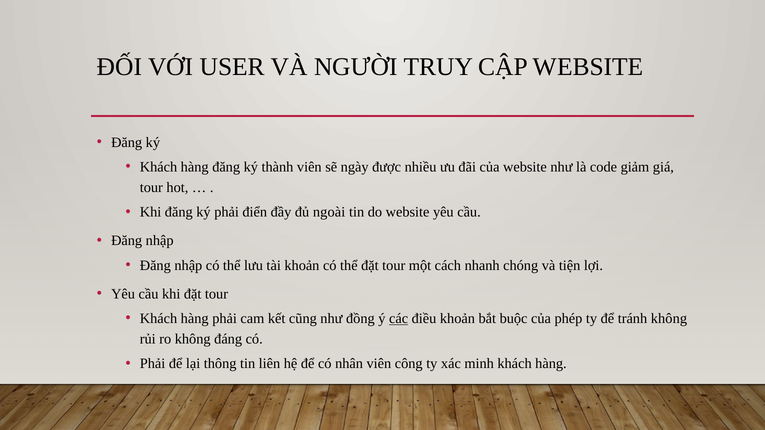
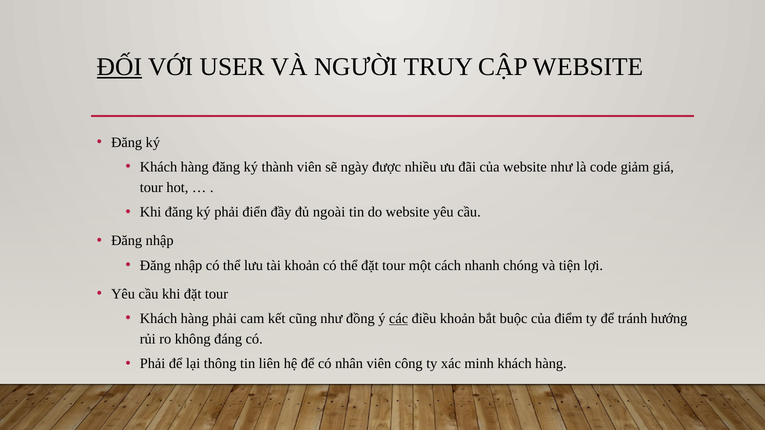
ĐỐI underline: none -> present (119, 67)
phép: phép -> điểm (569, 319)
tránh không: không -> hướng (669, 319)
